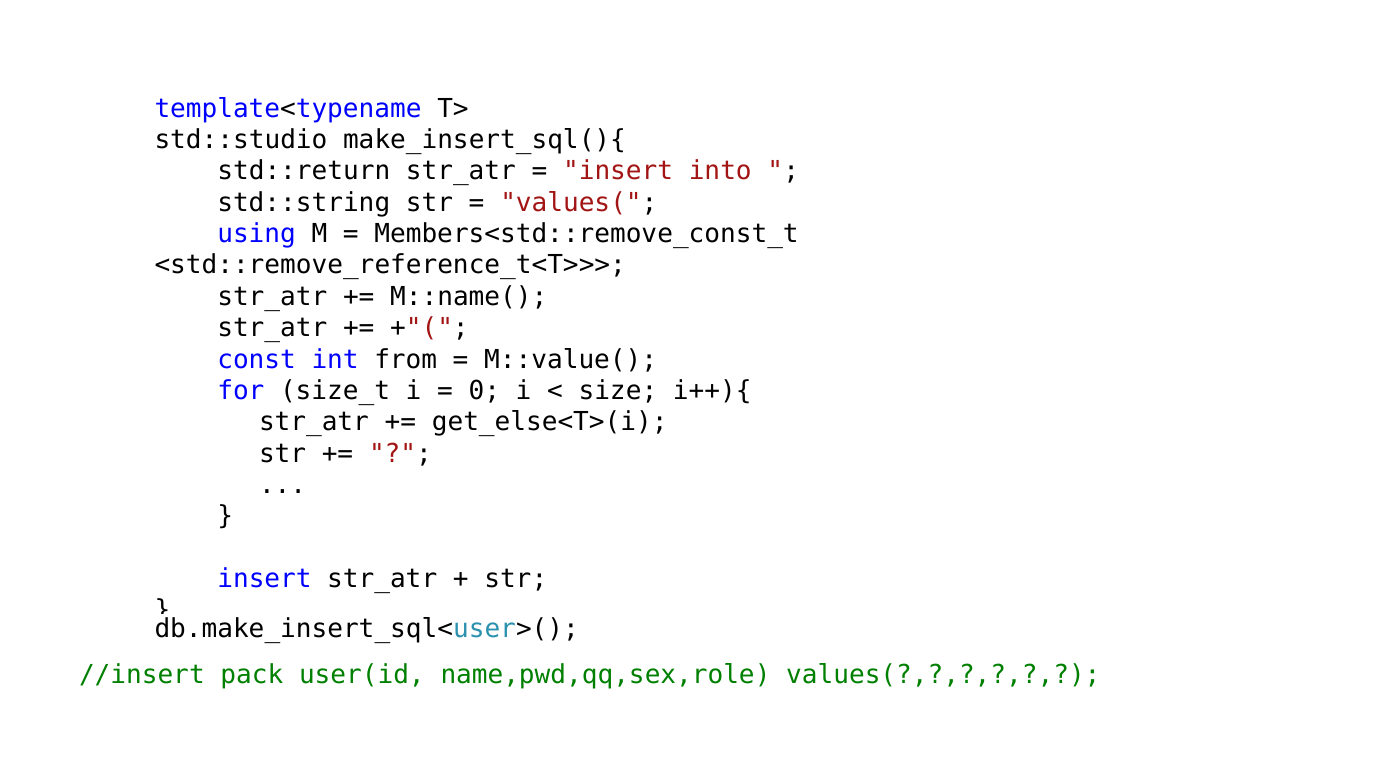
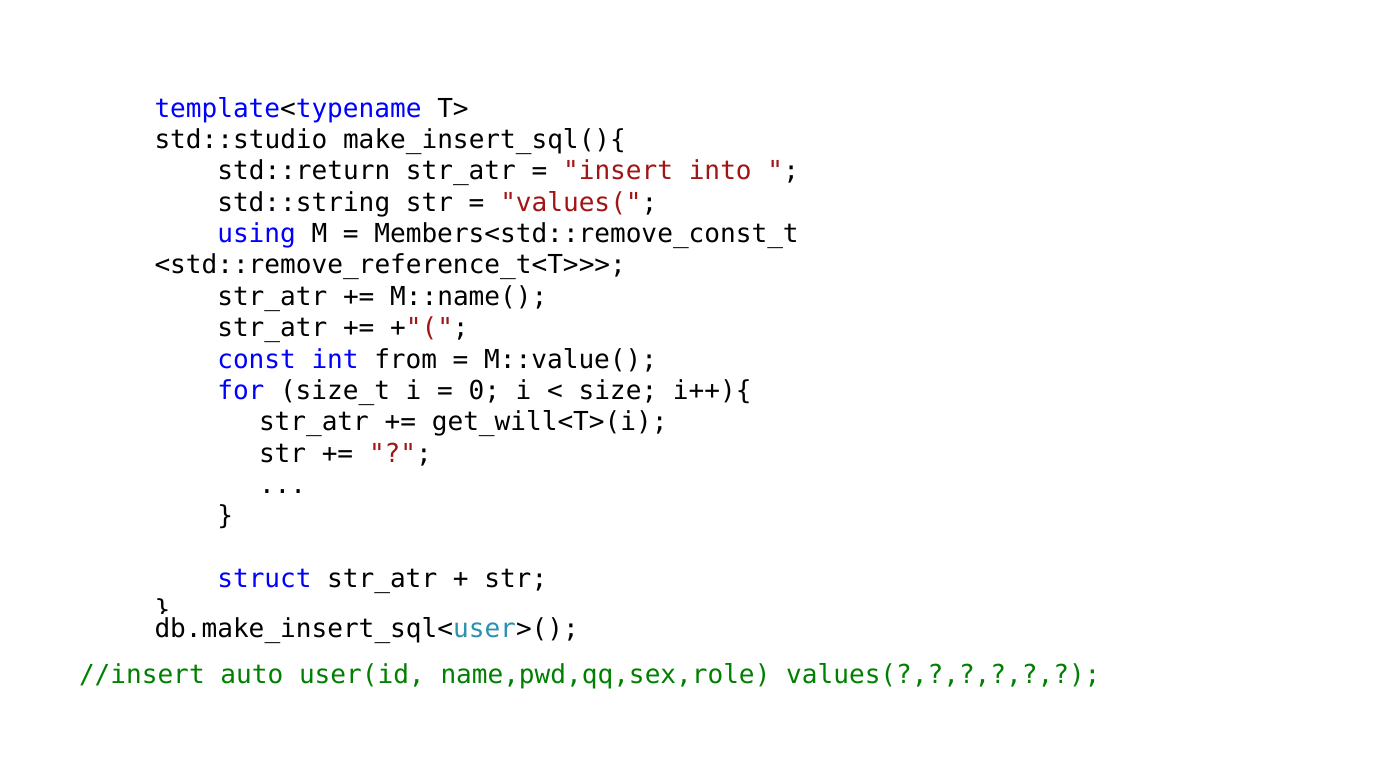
get_else<T>(i: get_else<T>(i -> get_will<T>(i (550, 422)
insert: insert -> struct (264, 579)
pack: pack -> auto (252, 675)
